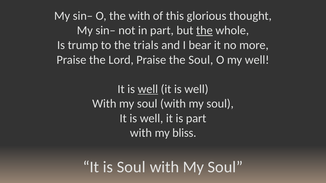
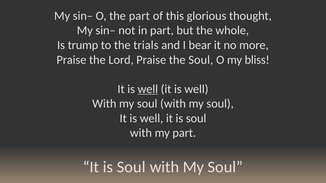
the with: with -> part (139, 16)
the underline: present -> none (204, 31)
my well: well -> bliss (257, 60)
well it is part: part -> soul (196, 119)
my bliss: bliss -> part (184, 133)
